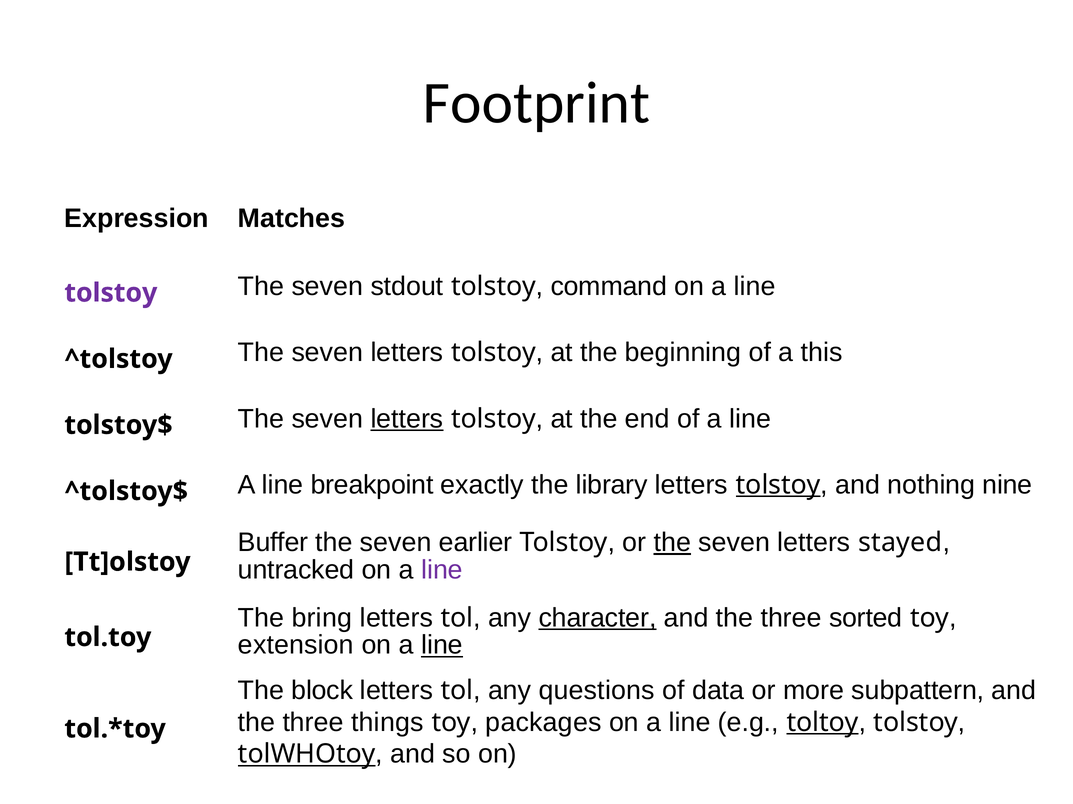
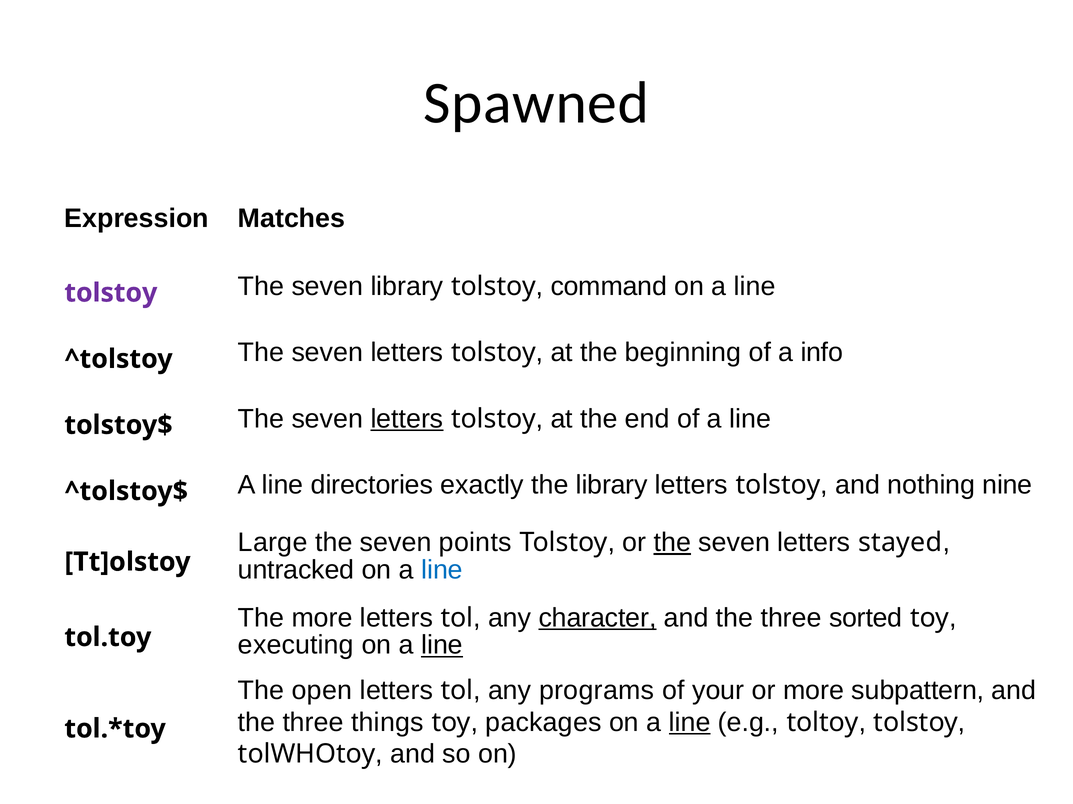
Footprint: Footprint -> Spawned (536, 103)
seven stdout: stdout -> library (407, 287)
this: this -> info (822, 353)
breakpoint: breakpoint -> directories (372, 485)
tolstoy underline: present -> none (778, 485)
Buffer: Buffer -> Large (273, 543)
earlier: earlier -> points (475, 543)
line colour: purple -> blue (442, 570)
The bring: bring -> more (322, 618)
extension: extension -> executing (296, 646)
block: block -> open (322, 691)
questions: questions -> programs (597, 691)
data: data -> your (718, 691)
line underline: none -> present (690, 723)
toltoy underline: present -> none (823, 723)
tolWHOtoy underline: present -> none (307, 755)
